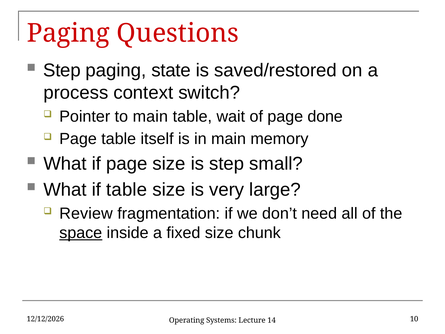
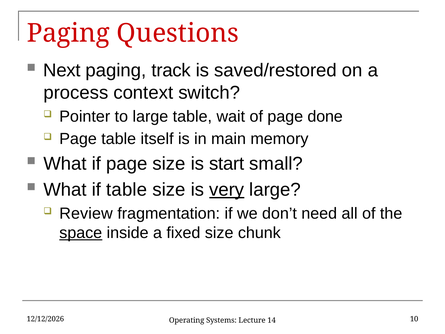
Step: Step -> Next (62, 70)
state: state -> track (171, 70)
to main: main -> large (150, 116)
is step: step -> start (227, 164)
very underline: none -> present (227, 190)
